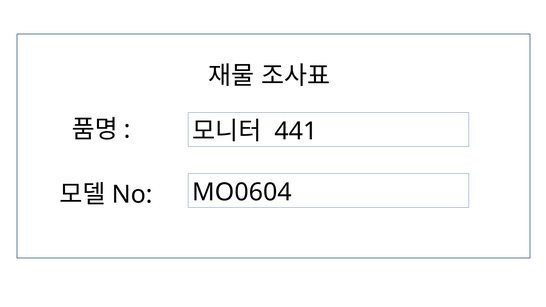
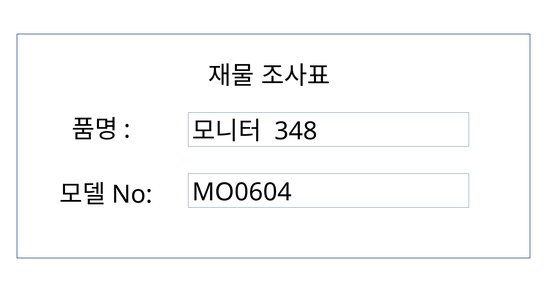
441: 441 -> 348 (296, 131)
